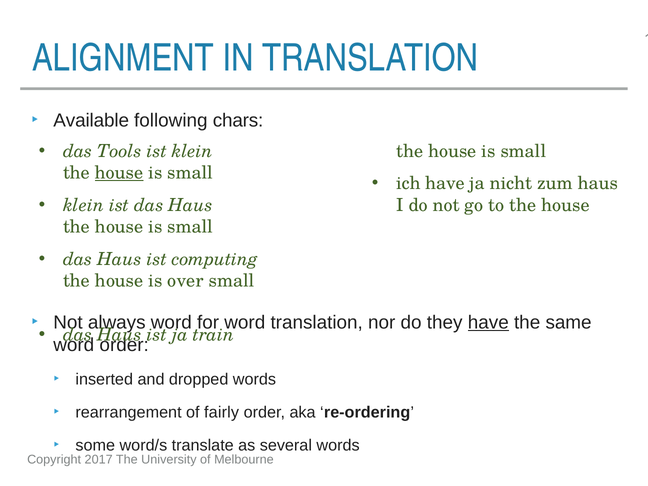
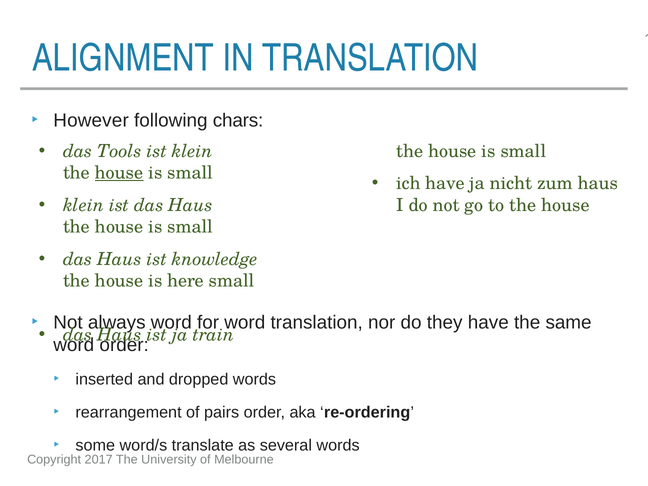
Available: Available -> However (91, 120)
computing: computing -> knowledge (215, 259)
over: over -> here (186, 281)
have underline: present -> none (488, 322)
fairly: fairly -> pairs (222, 412)
